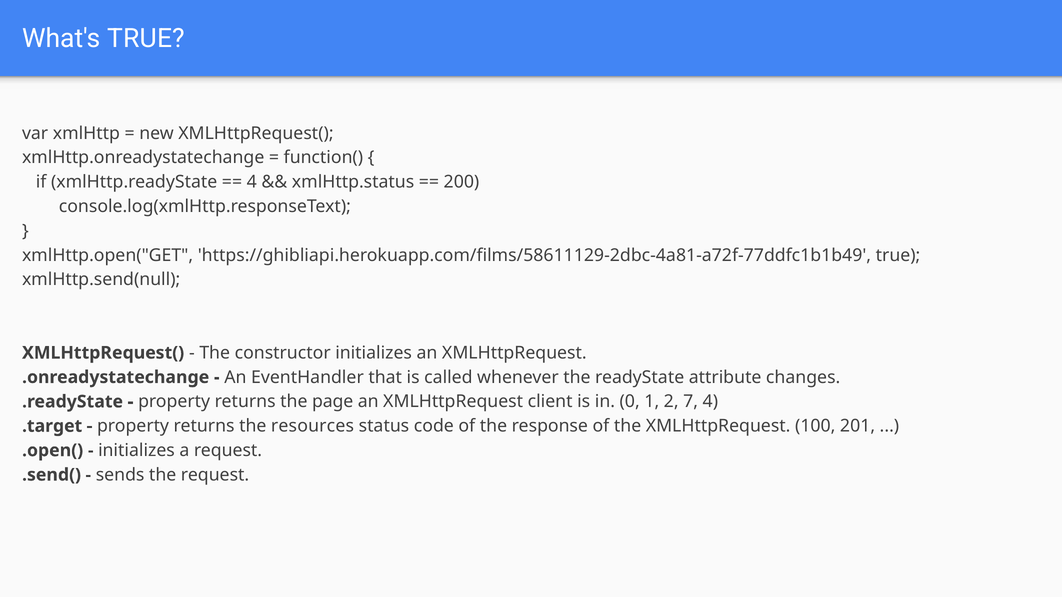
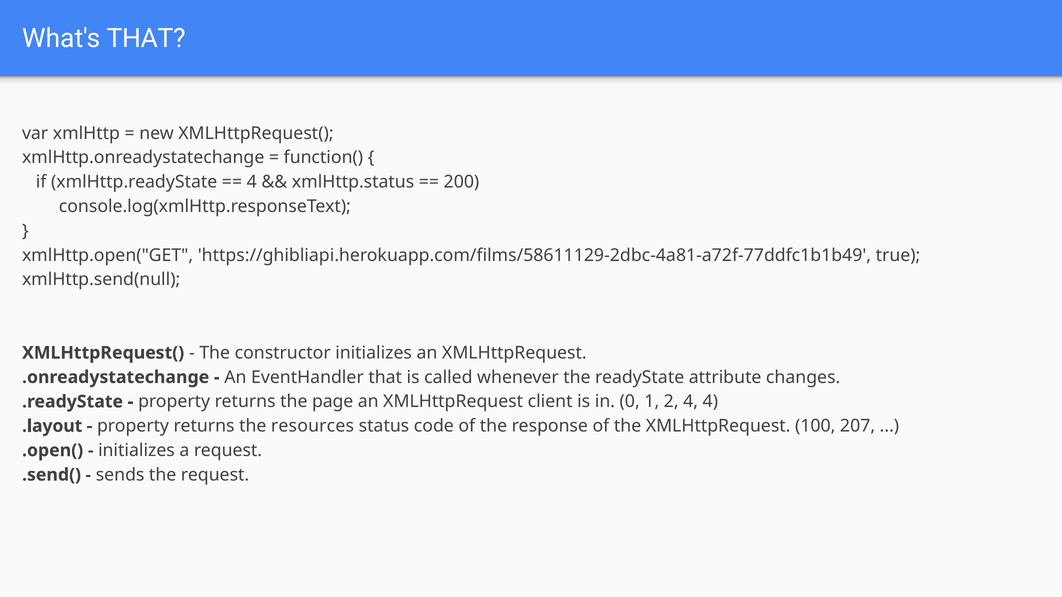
What's TRUE: TRUE -> THAT (146, 39)
2 7: 7 -> 4 (691, 402)
.target: .target -> .layout (52, 426)
201: 201 -> 207 (858, 426)
